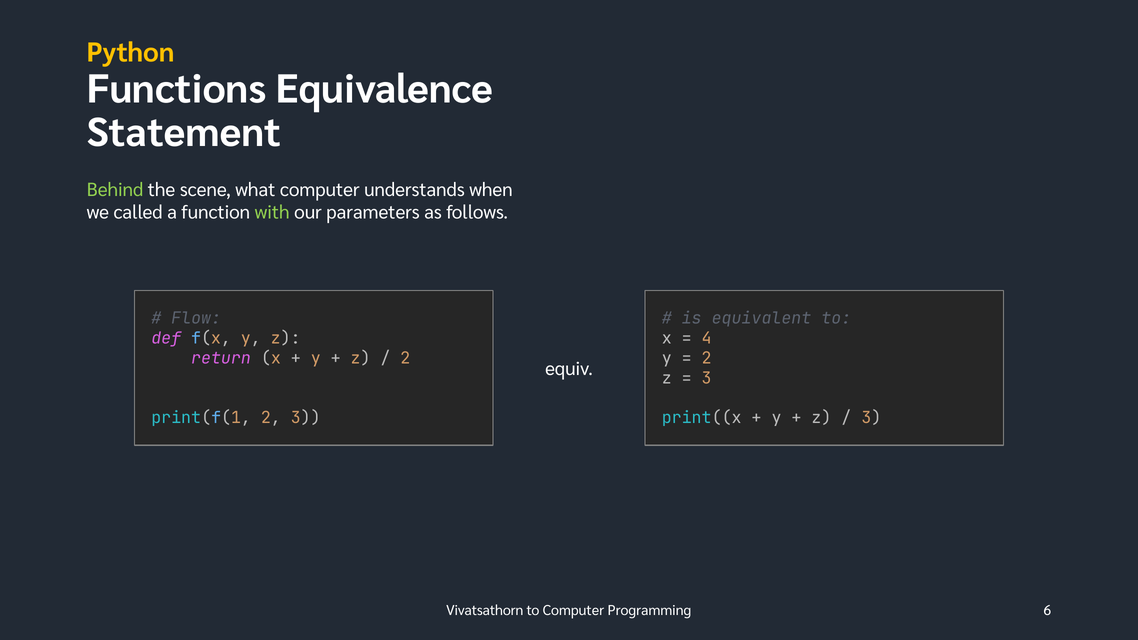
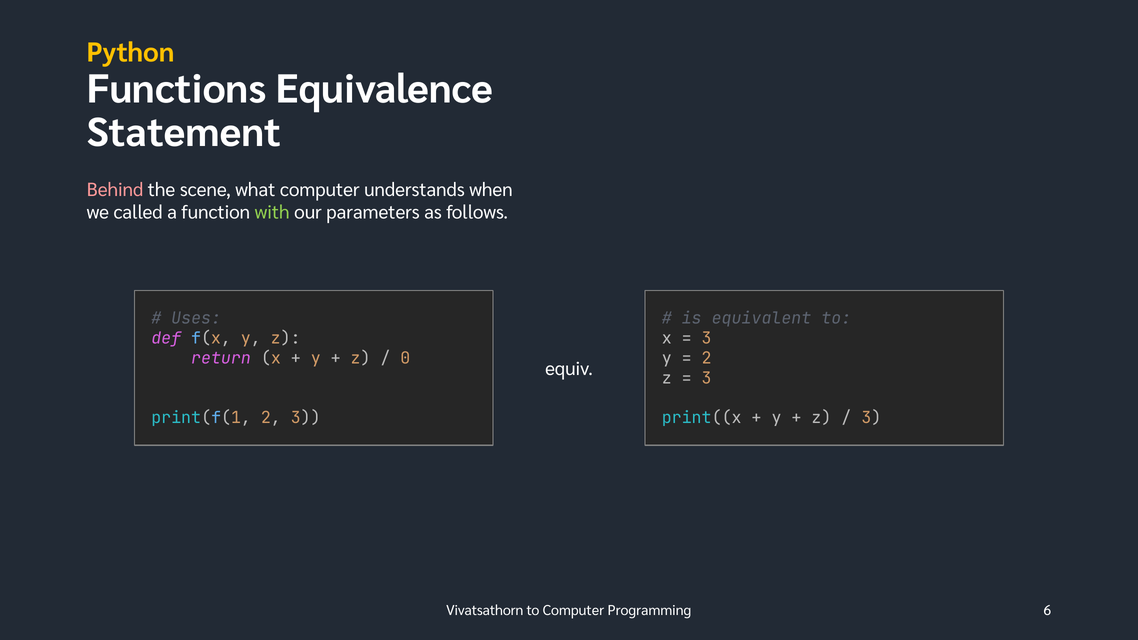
Behind colour: light green -> pink (115, 190)
Flow: Flow -> Uses (196, 318)
4: 4 -> 3 (707, 338)
2: 2 -> 0 (405, 358)
